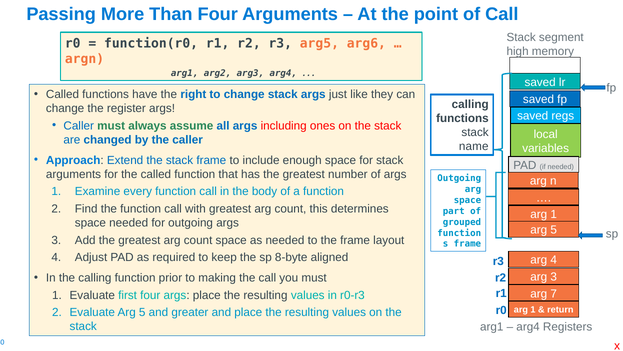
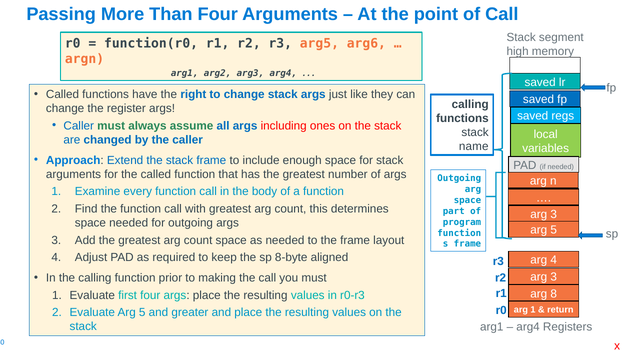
1: 1 -> 3 (554, 214)
grouped: grouped -> program (462, 222)
7: 7 -> 8 (554, 293)
